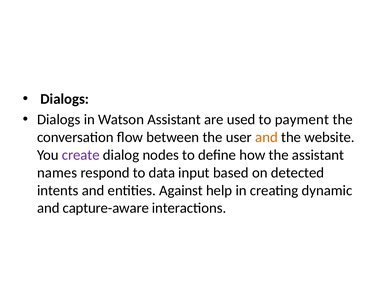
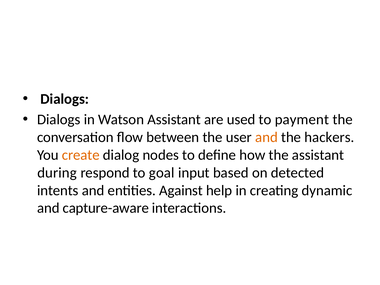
website: website -> hackers (329, 137)
create colour: purple -> orange (81, 155)
names: names -> during (57, 173)
data: data -> goal (162, 173)
